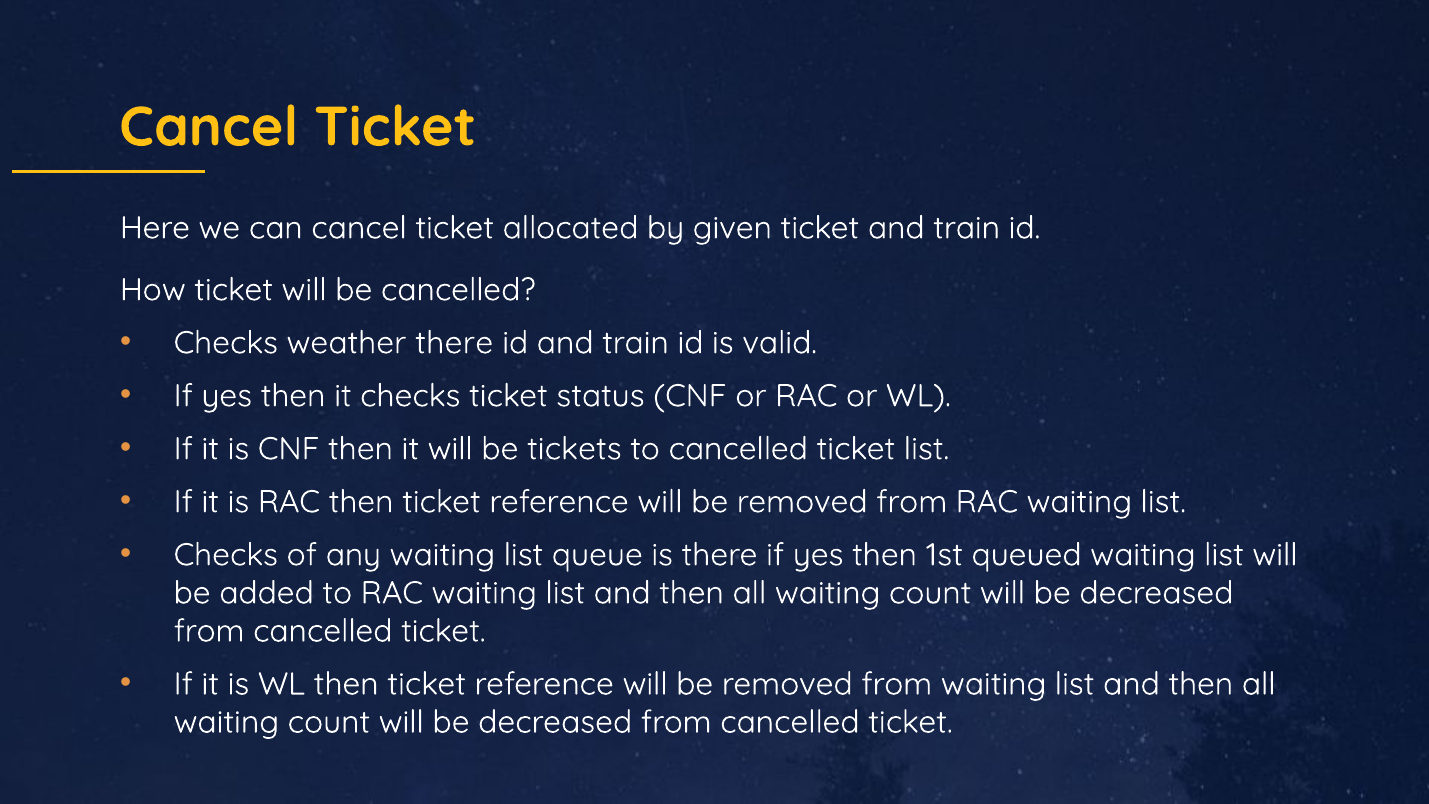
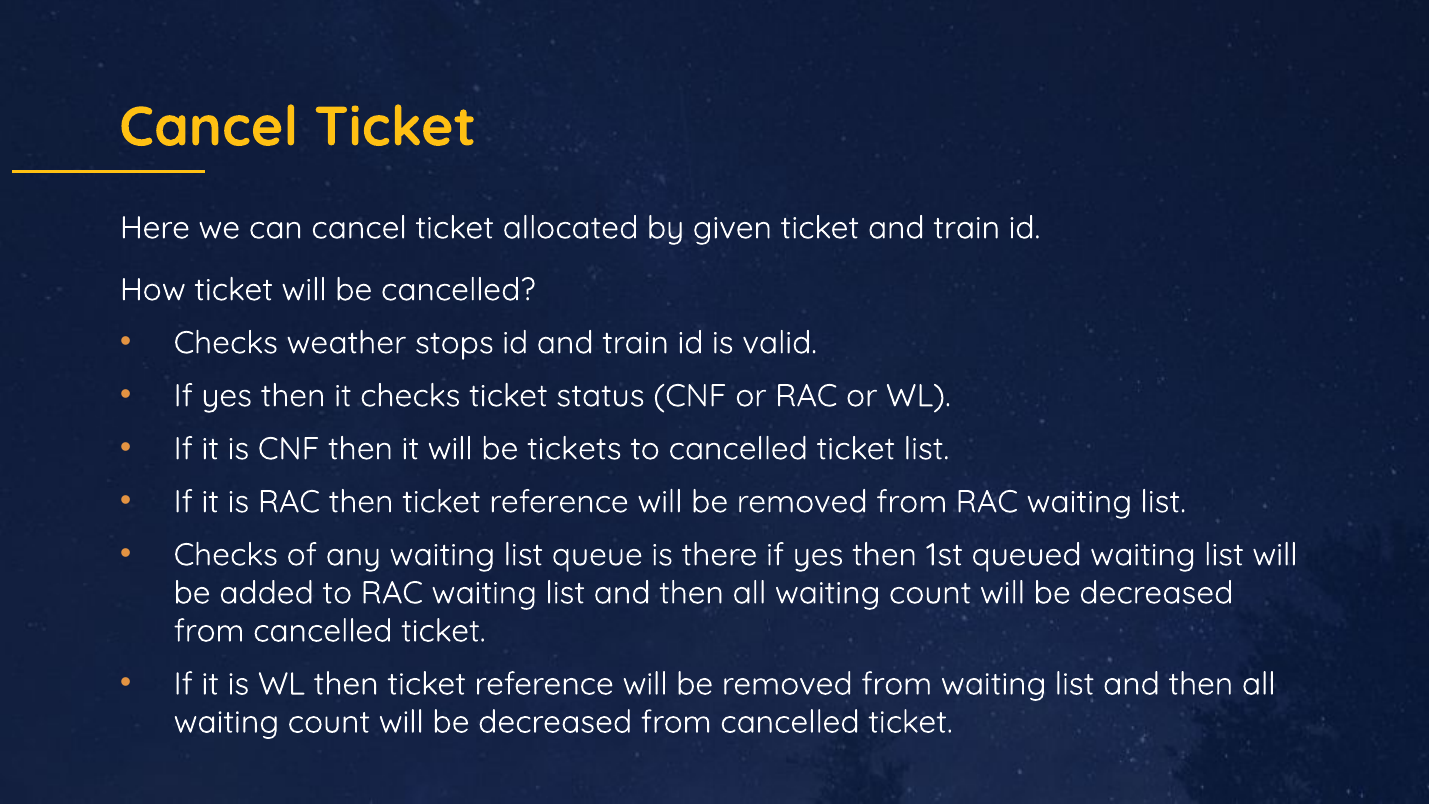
weather there: there -> stops (454, 343)
